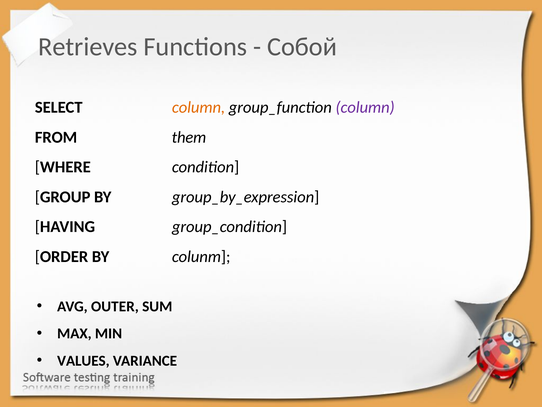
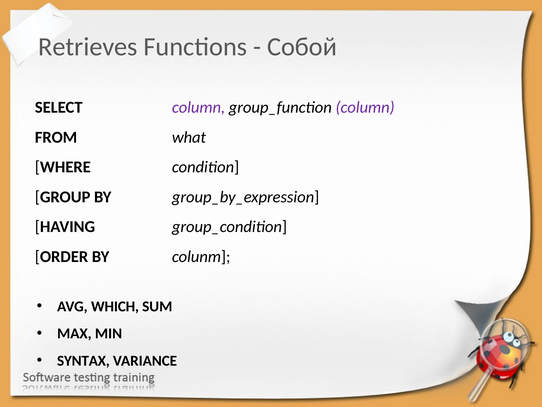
column colour: orange -> purple (199, 107)
them: them -> what (189, 137)
OUTER: OUTER -> WHICH (115, 306)
VALUES: VALUES -> SYNTAX (83, 360)
